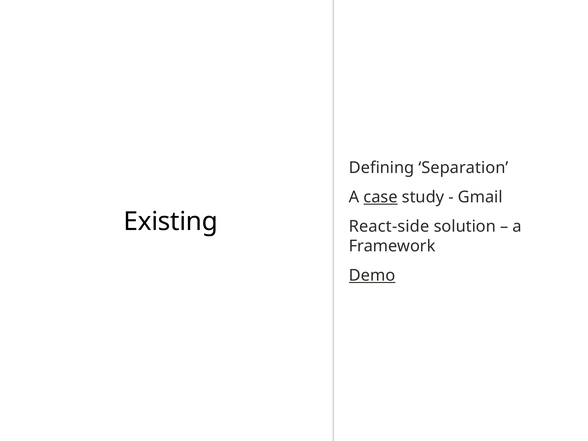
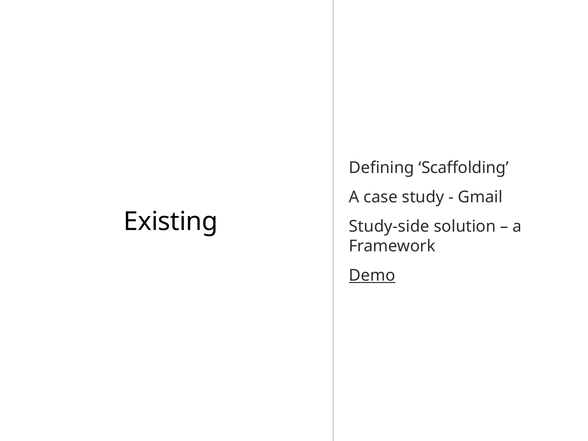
Separation: Separation -> Scaffolding (464, 168)
case underline: present -> none (381, 197)
React-side: React-side -> Study-side (389, 227)
